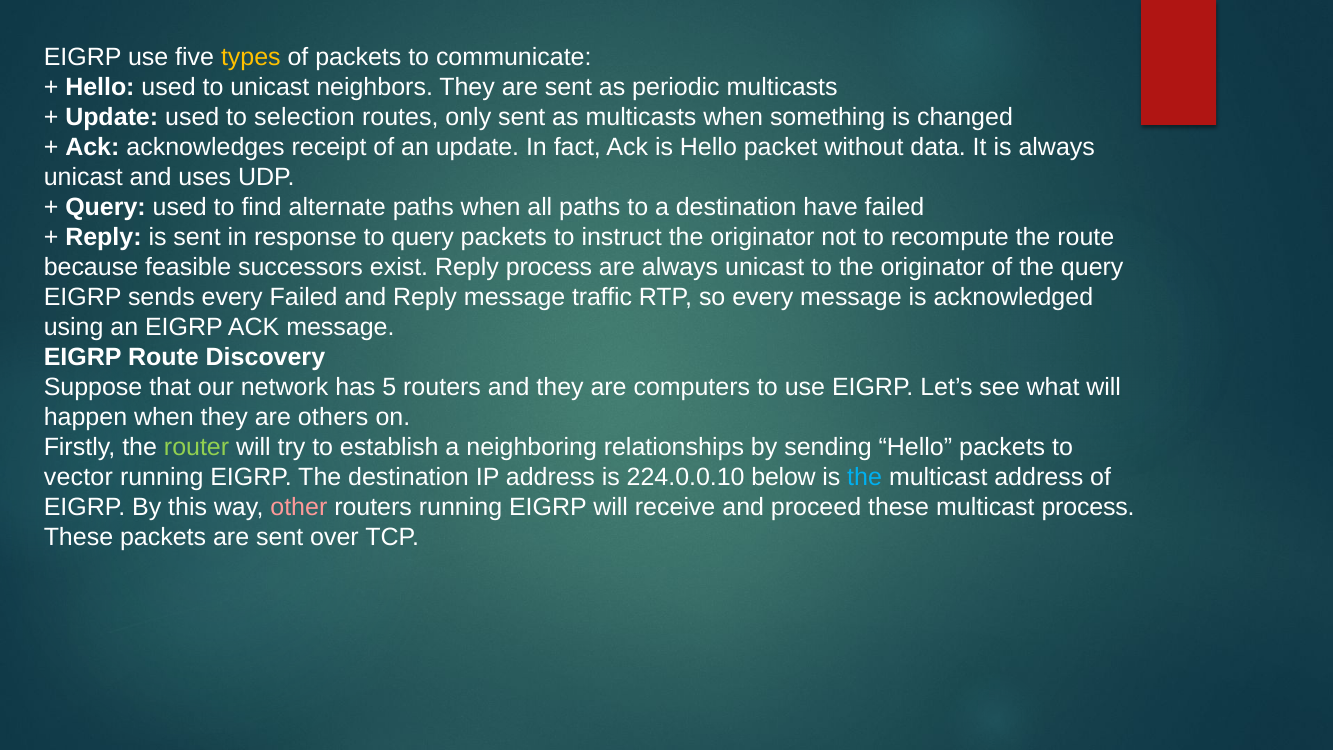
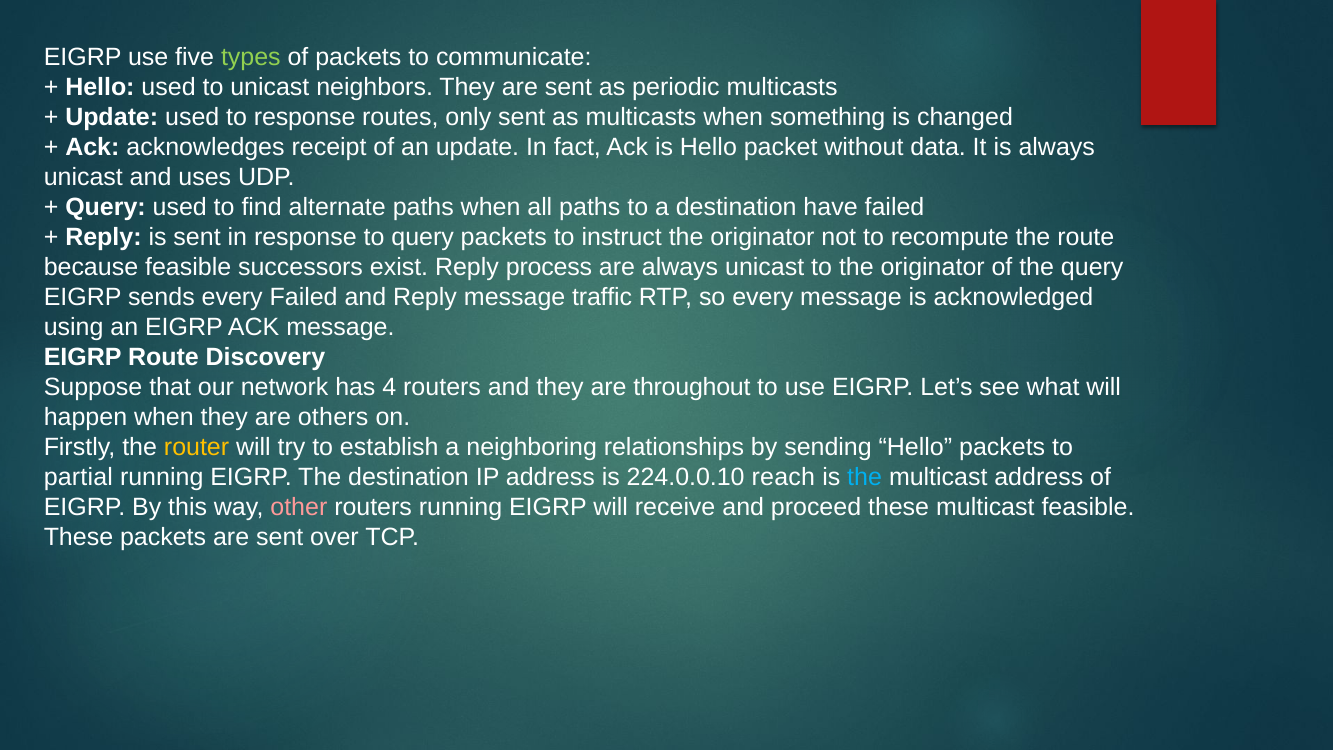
types colour: yellow -> light green (251, 58)
to selection: selection -> response (305, 118)
5: 5 -> 4 (389, 388)
computers: computers -> throughout (692, 388)
router colour: light green -> yellow (197, 448)
vector: vector -> partial (78, 477)
below: below -> reach (783, 477)
multicast process: process -> feasible (1088, 507)
